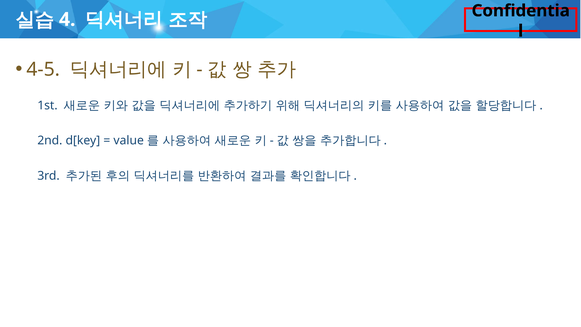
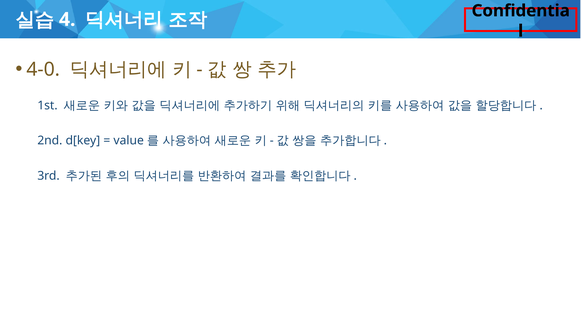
4-5: 4-5 -> 4-0 (43, 69)
